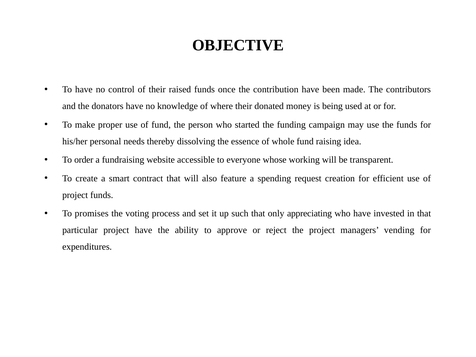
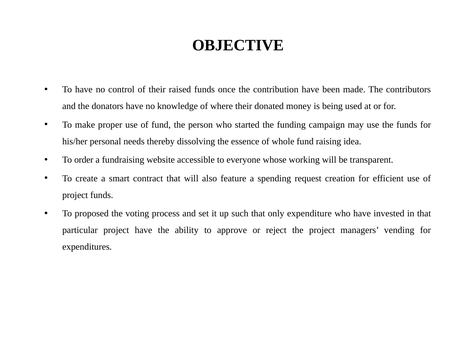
promises: promises -> proposed (92, 214)
appreciating: appreciating -> expenditure (309, 214)
